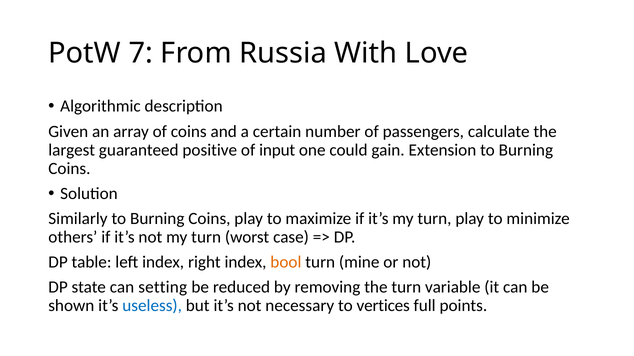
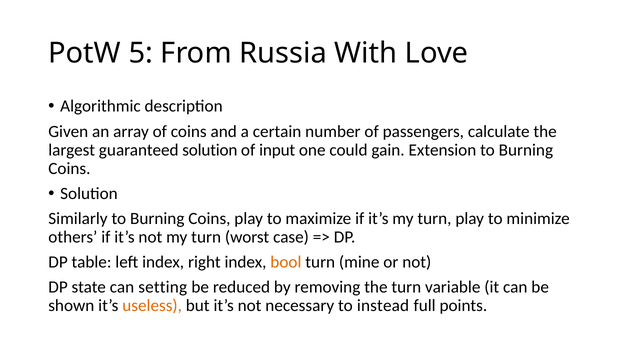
7: 7 -> 5 (141, 53)
guaranteed positive: positive -> solution (210, 150)
useless colour: blue -> orange (152, 306)
vertices: vertices -> instead (383, 306)
